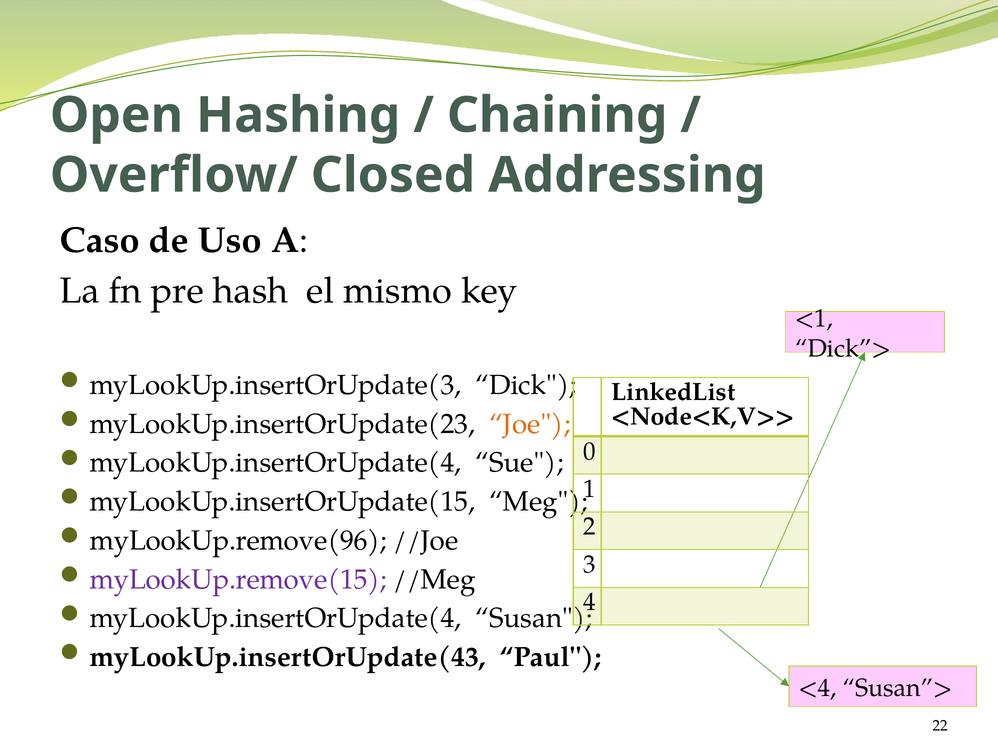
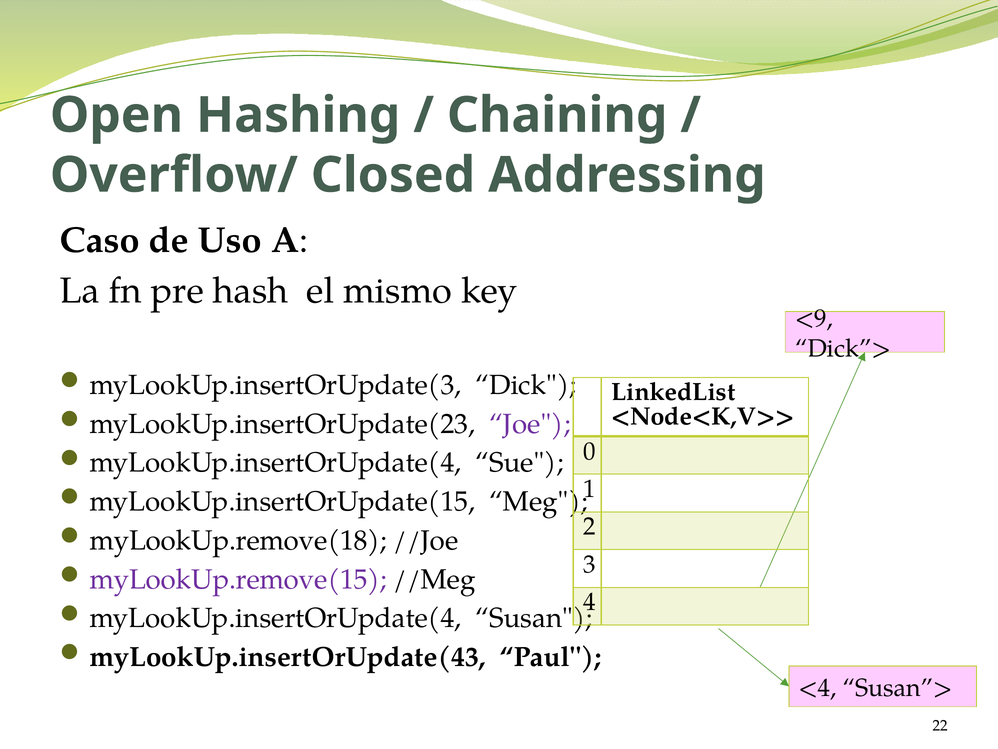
<1: <1 -> <9 (814, 318)
Joe colour: orange -> purple (530, 424)
myLookUp.remove(96: myLookUp.remove(96 -> myLookUp.remove(18 (238, 540)
